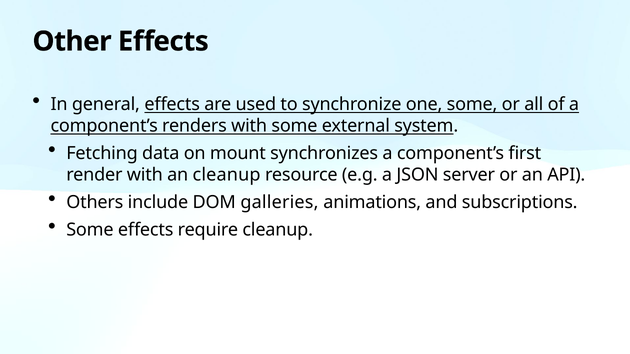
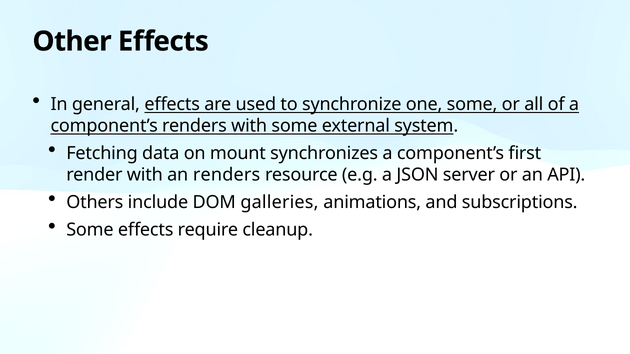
an cleanup: cleanup -> renders (227, 175)
